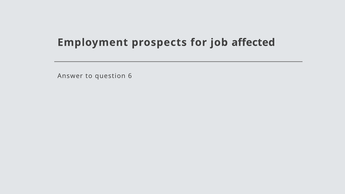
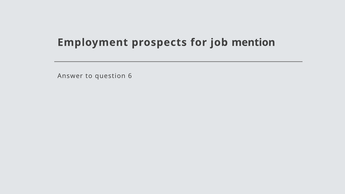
affected: affected -> mention (253, 42)
